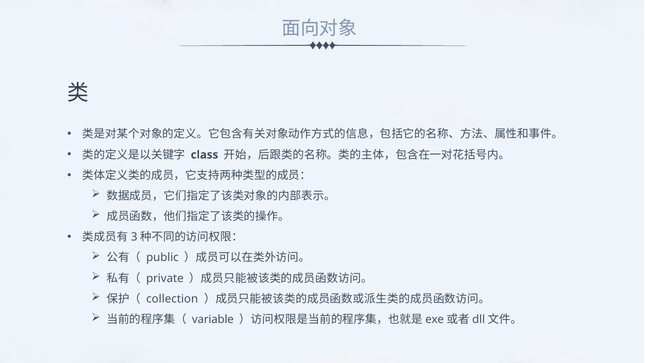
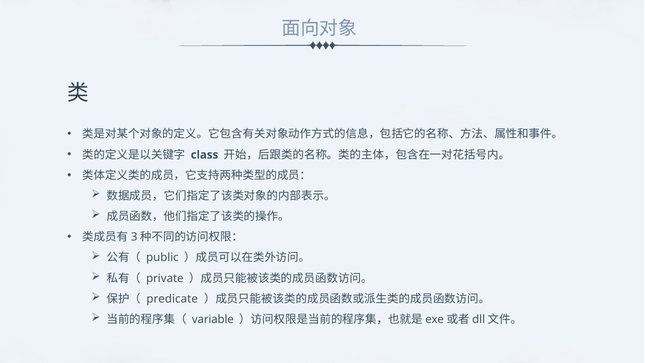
collection: collection -> predicate (172, 299)
